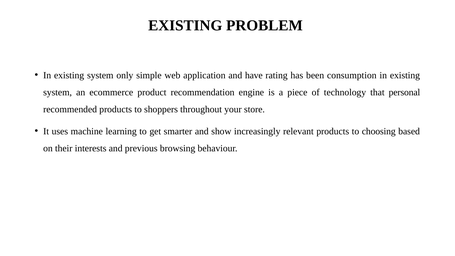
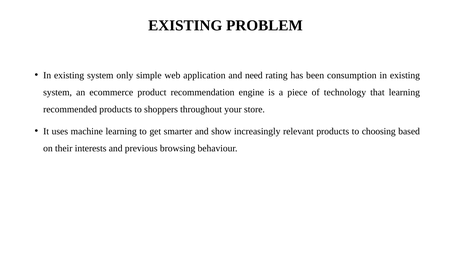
have: have -> need (254, 75)
that personal: personal -> learning (404, 92)
